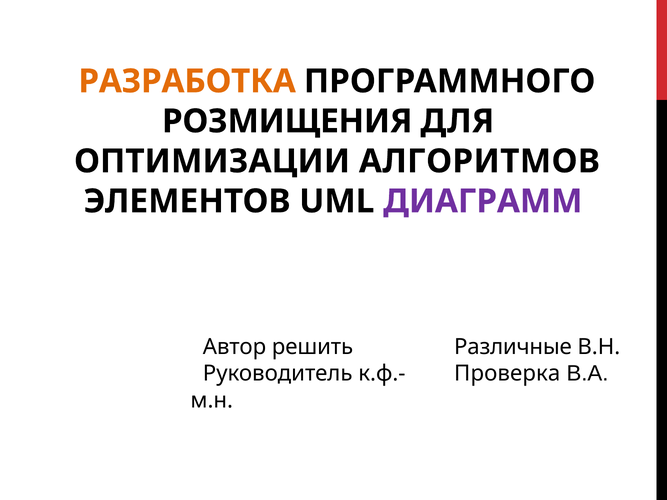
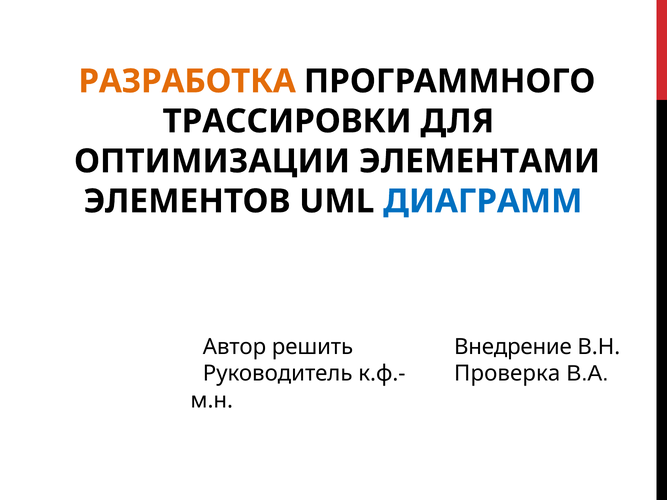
РОЗМИЩЕНИЯ: РОЗМИЩЕНИЯ -> ТРАССИРОВКИ (287, 121)
АЛГОРИТМОВ: АЛГОРИТМОВ -> ЭЛЕМЕНТАМИ (480, 161)
ДИАГРАММ colour: purple -> blue (483, 201)
Различные: Различные -> Внедрение (513, 347)
